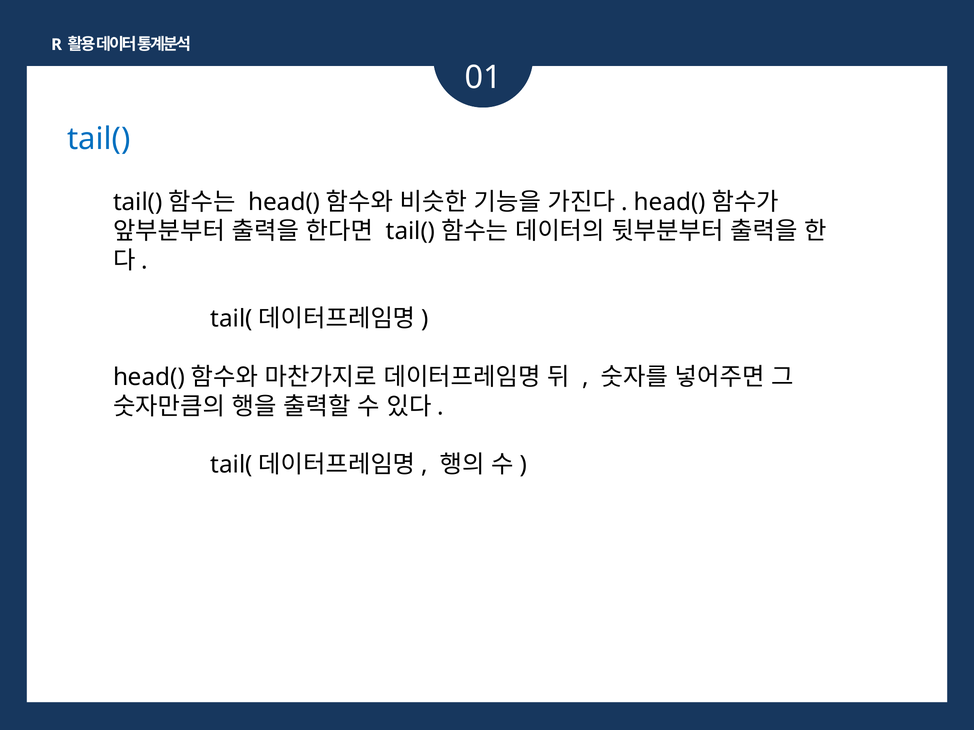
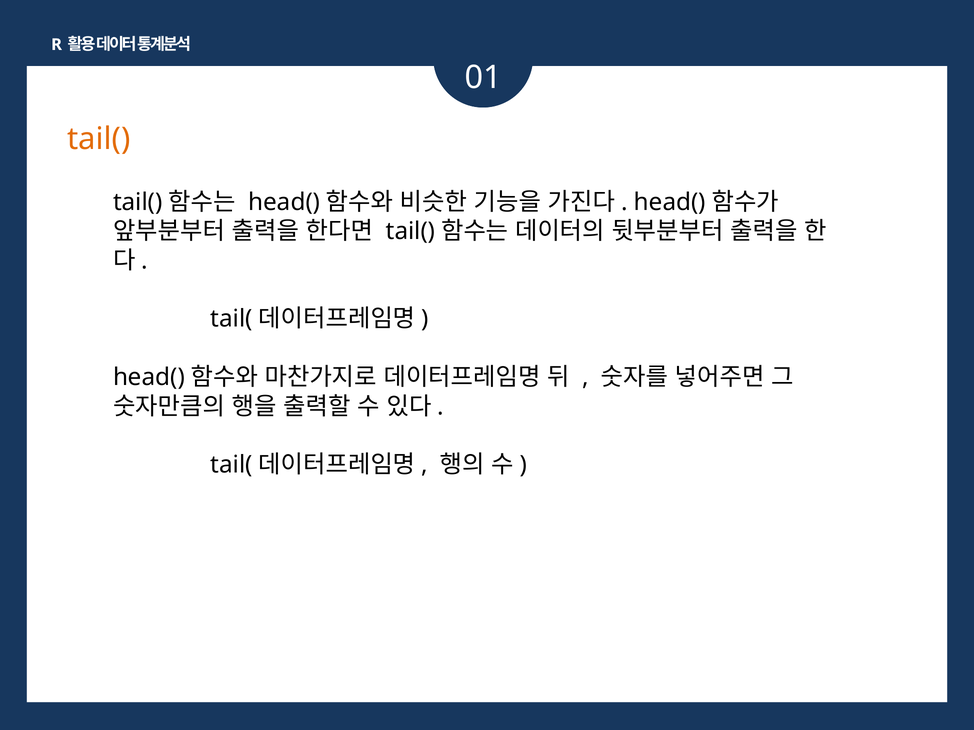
tail( colour: blue -> orange (99, 139)
